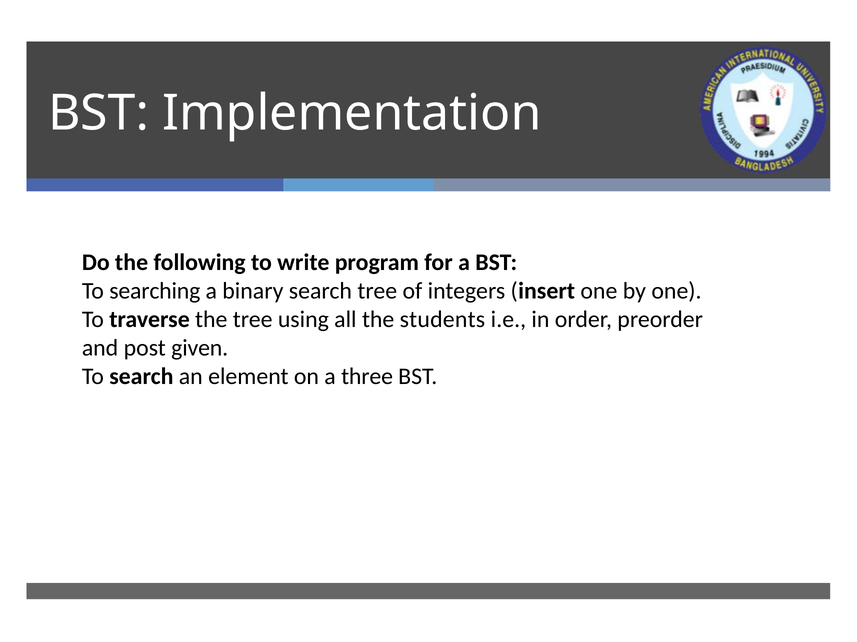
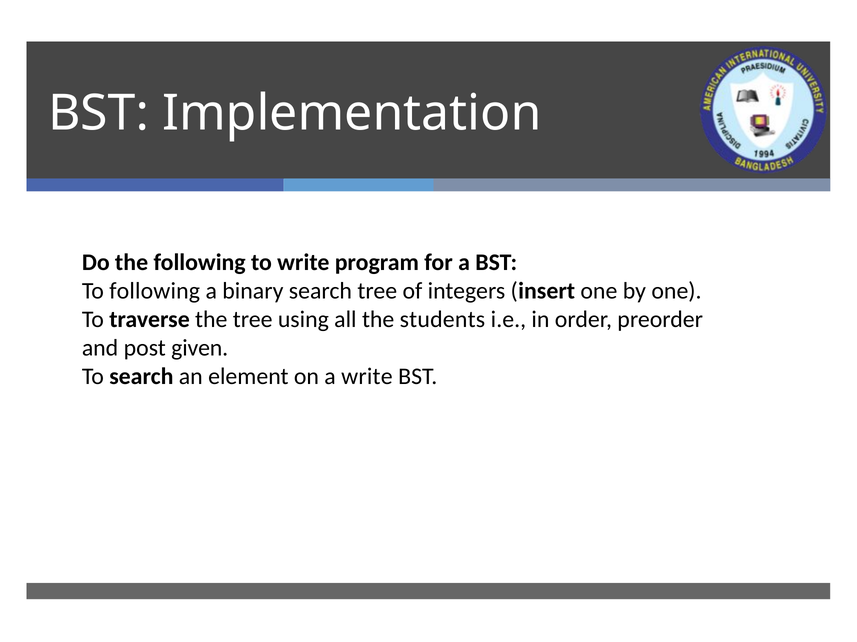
To searching: searching -> following (155, 291)
a three: three -> write (367, 377)
